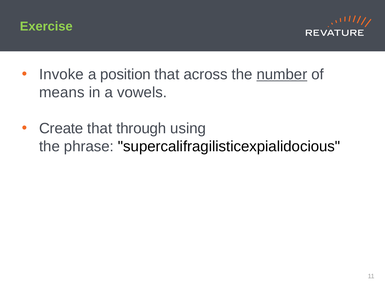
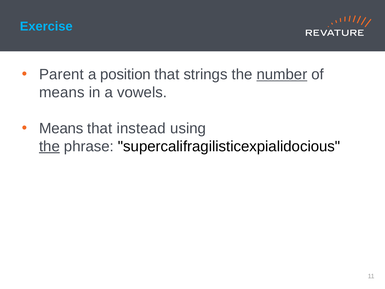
Exercise colour: light green -> light blue (46, 26)
Invoke: Invoke -> Parent (61, 74)
across: across -> strings (206, 74)
Create: Create -> Means (61, 128)
through: through -> instead (141, 128)
the underline: none -> present (49, 146)
